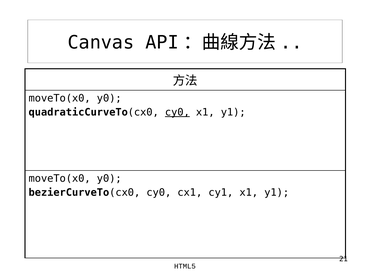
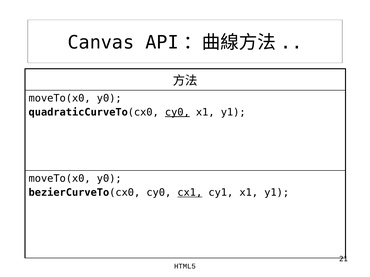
cx1 underline: none -> present (190, 193)
